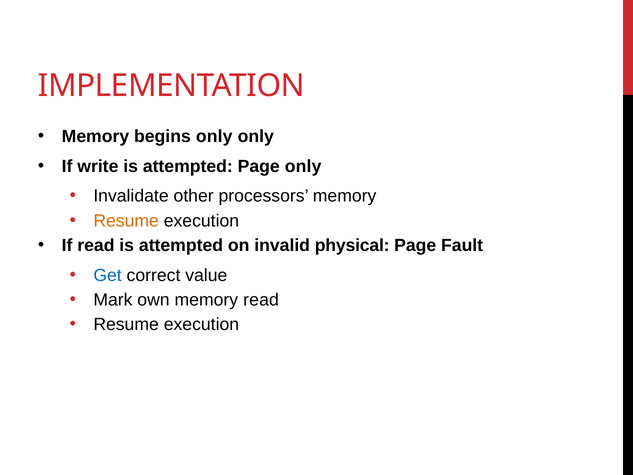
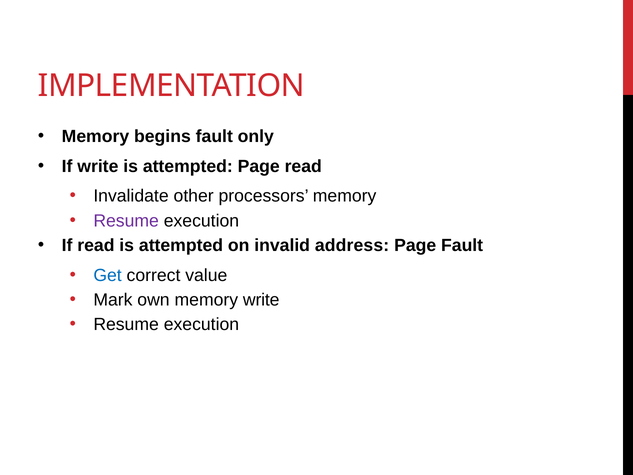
begins only: only -> fault (214, 136)
Page only: only -> read (303, 166)
Resume colour: orange -> purple (126, 221)
physical: physical -> address (352, 245)
memory read: read -> write (261, 300)
